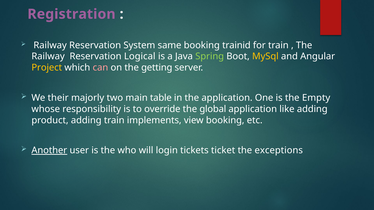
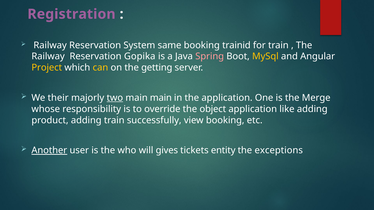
Logical: Logical -> Gopika (140, 56)
Spring colour: light green -> pink (210, 56)
can colour: pink -> yellow (100, 68)
two underline: none -> present (115, 98)
main table: table -> main (161, 98)
Empty: Empty -> Merge (316, 98)
global: global -> object (213, 109)
implements: implements -> successfully (154, 120)
login: login -> gives (167, 151)
ticket: ticket -> entity (223, 151)
